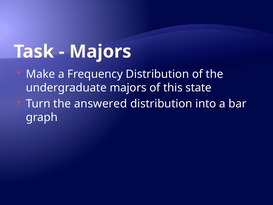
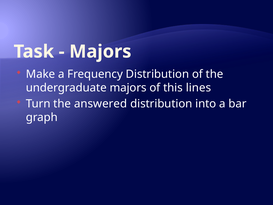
state: state -> lines (198, 88)
